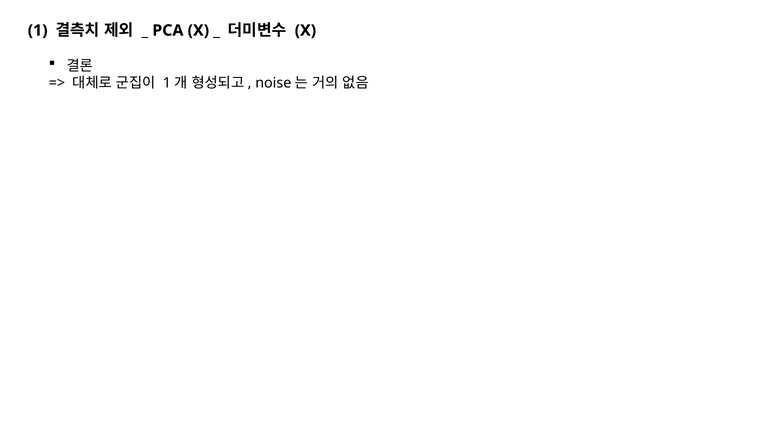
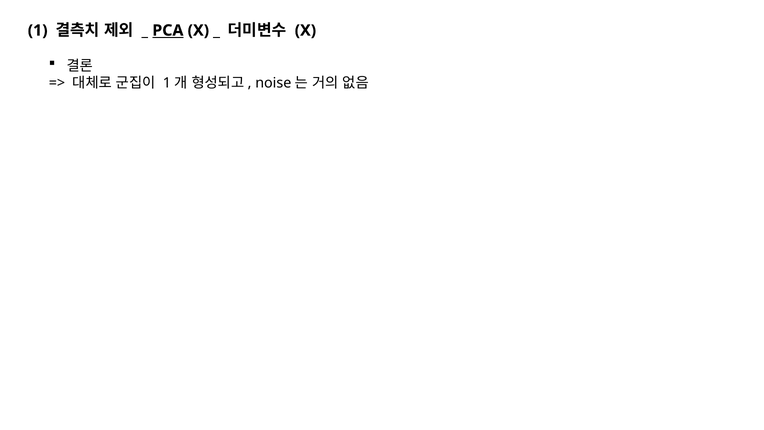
PCA underline: none -> present (168, 30)
